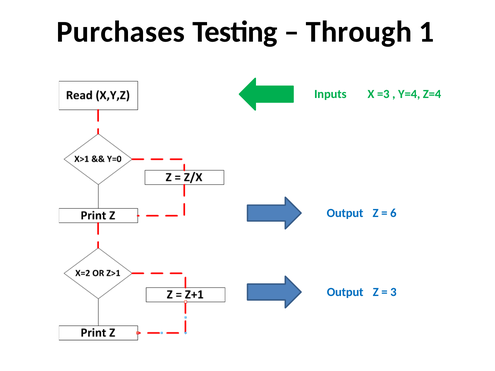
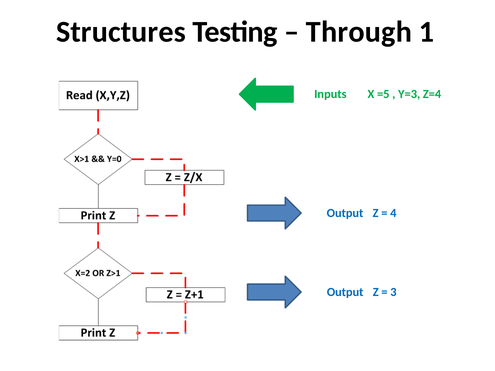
Purchases: Purchases -> Structures (121, 32)
=3: =3 -> =5 (383, 94)
Y=4: Y=4 -> Y=3 (409, 94)
6: 6 -> 4 (393, 213)
